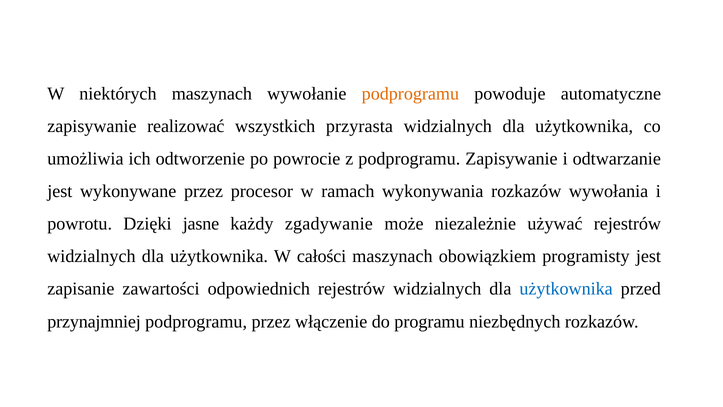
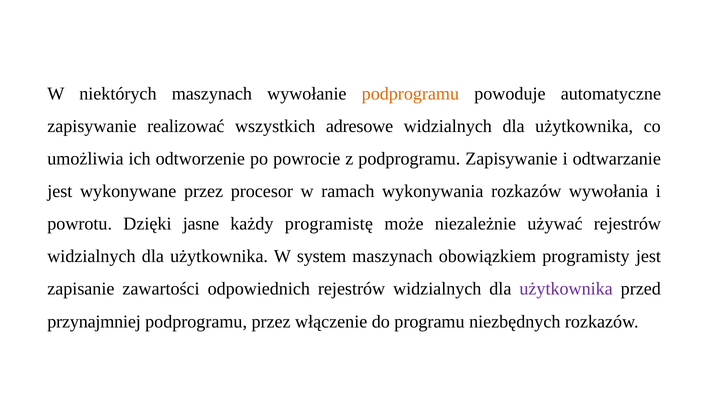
przyrasta: przyrasta -> adresowe (360, 126)
zgadywanie: zgadywanie -> programistę (329, 224)
całości: całości -> system (322, 256)
użytkownika colour: blue -> purple (566, 289)
